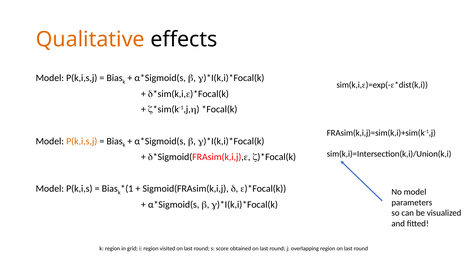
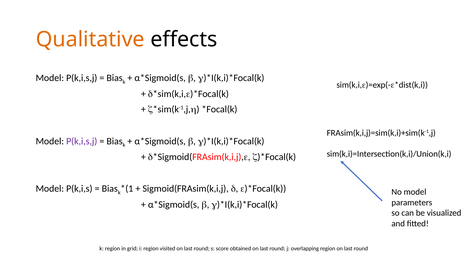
P(k,i,s,j colour: orange -> purple (82, 141)
